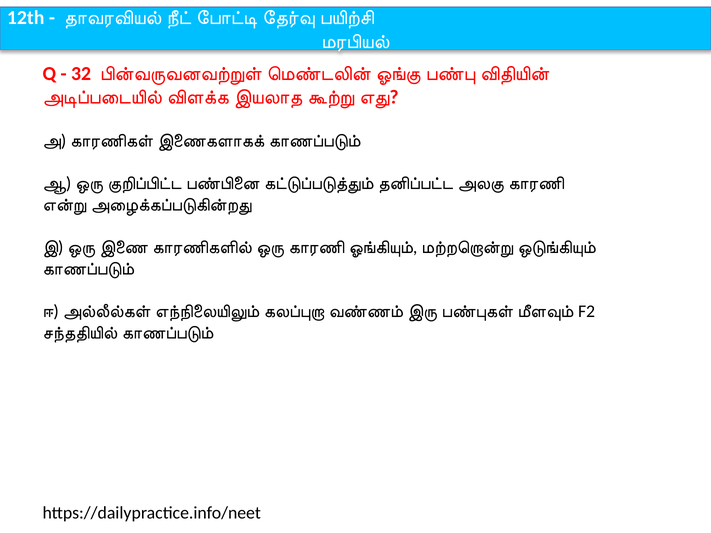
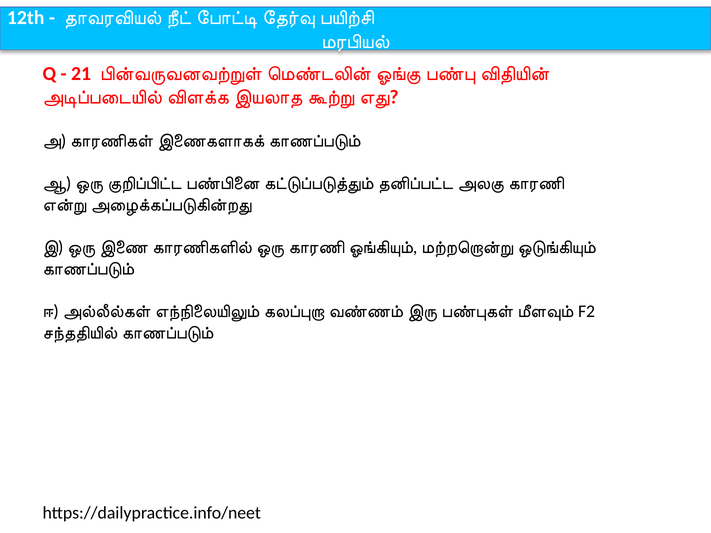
32: 32 -> 21 (81, 74)
